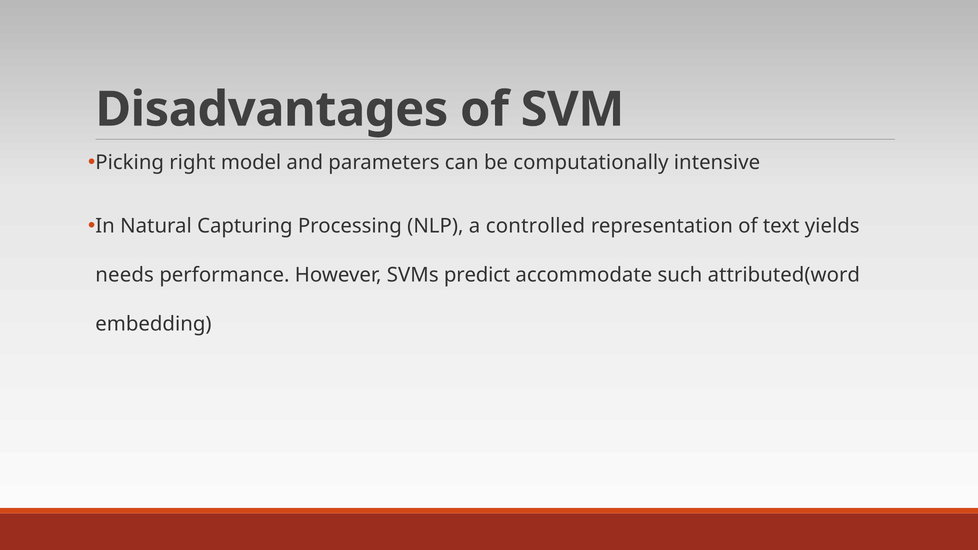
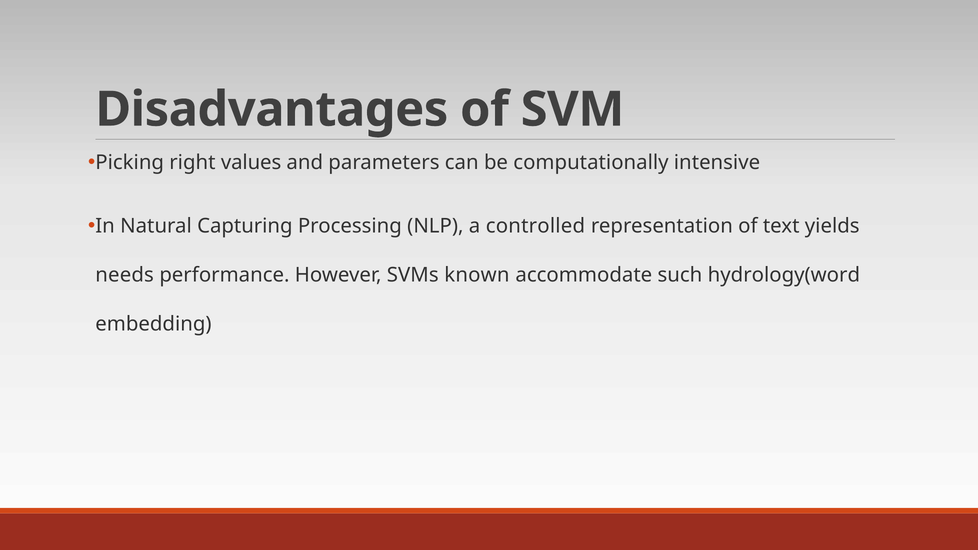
model: model -> values (251, 163)
predict: predict -> known (477, 275)
attributed(word: attributed(word -> hydrology(word (784, 275)
